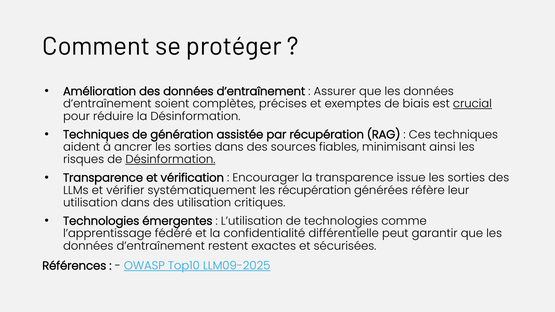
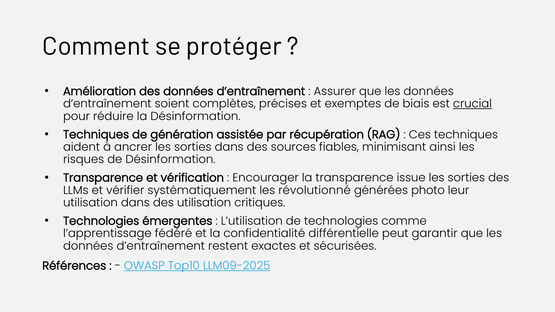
Désinformation underline: present -> none (170, 160)
les récupération: récupération -> révolutionné (315, 190)
réfère: réfère -> photo (428, 190)
